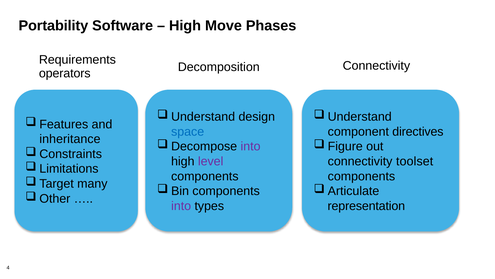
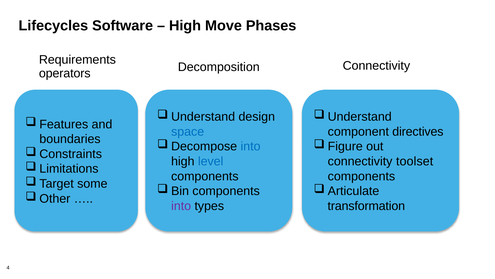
Portability: Portability -> Lifecycles (53, 26)
inheritance: inheritance -> boundaries (70, 139)
into colour: purple -> blue (251, 146)
level colour: purple -> blue (211, 161)
many: many -> some (92, 183)
representation: representation -> transformation (366, 206)
